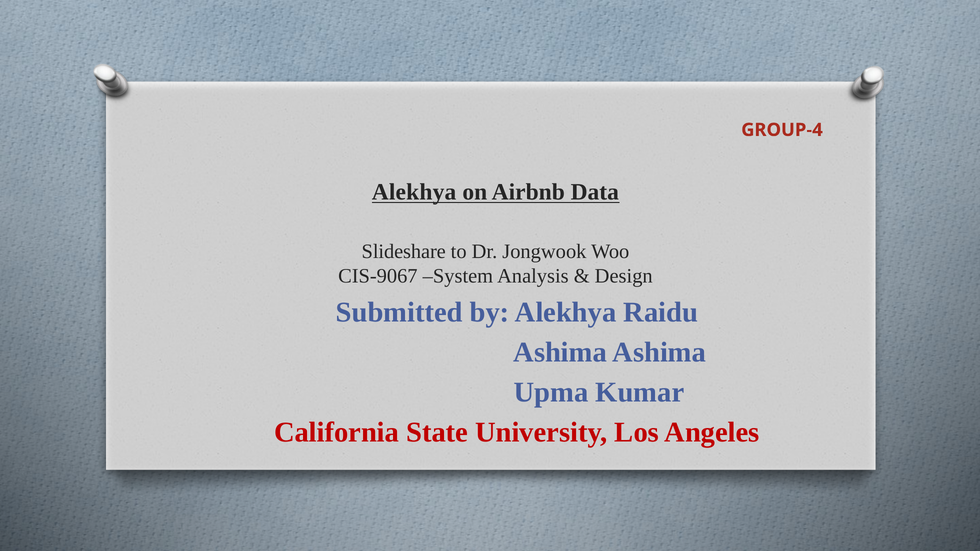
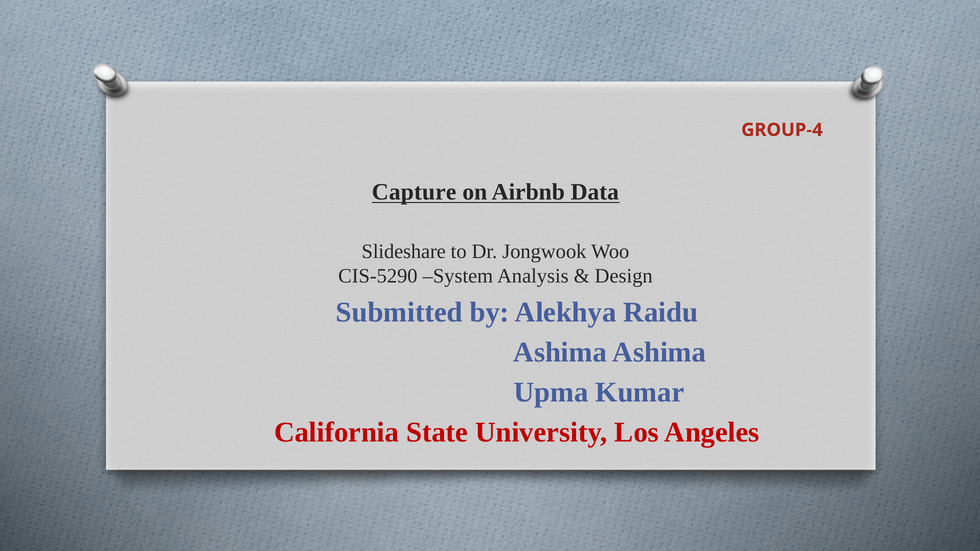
Alekhya: Alekhya -> Capture (414, 192)
CIS-9067: CIS-9067 -> CIS-5290 (378, 276)
